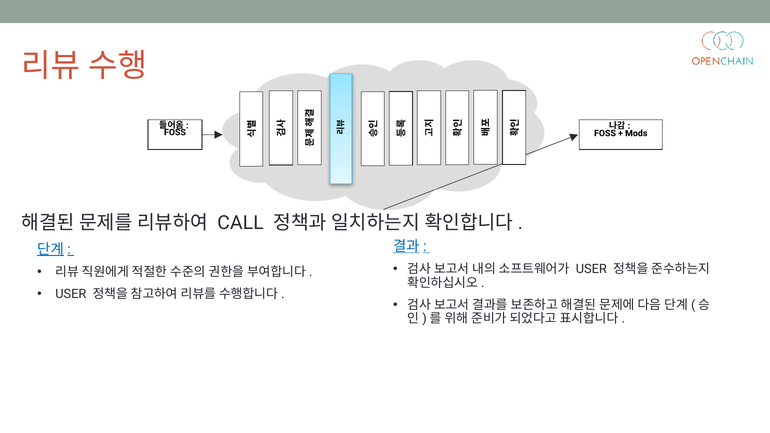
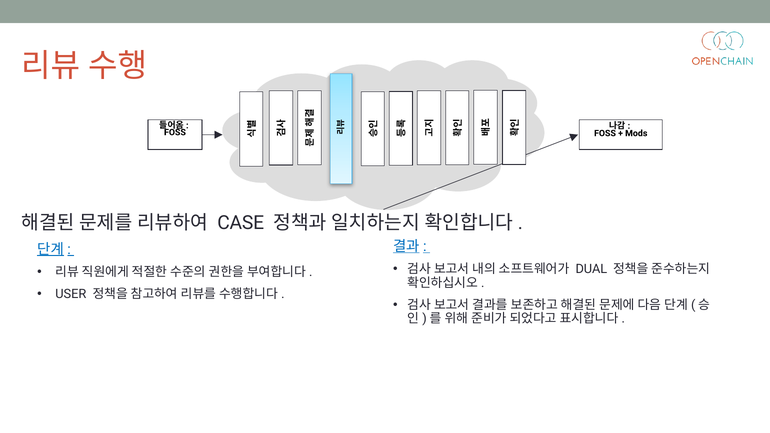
CALL: CALL -> CASE (241, 223)
USER: USER -> DUAL (591, 269)
